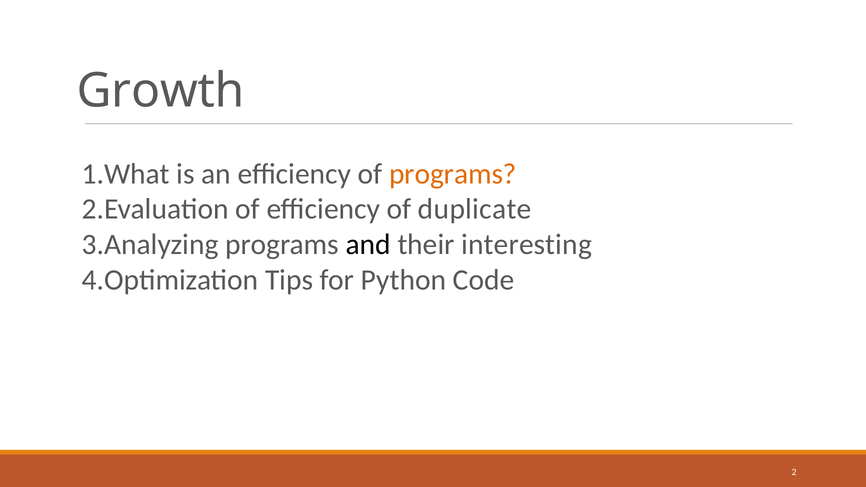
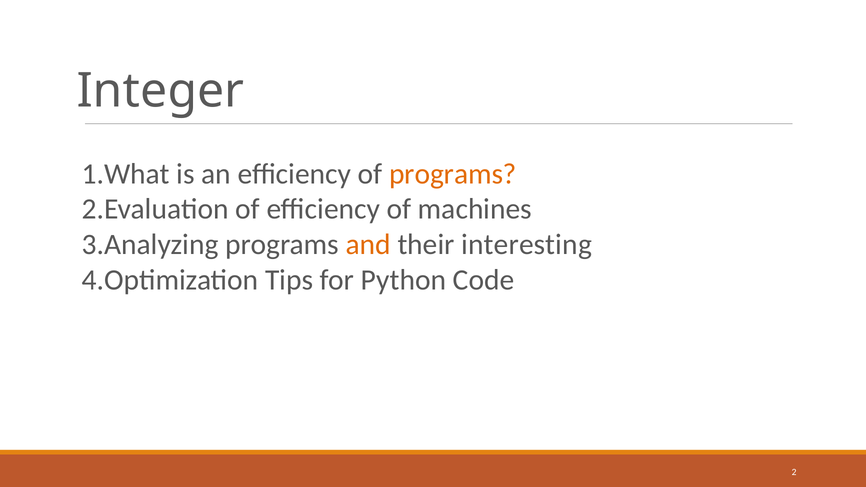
Growth: Growth -> Integer (160, 91)
duplicate: duplicate -> machines (475, 209)
and colour: black -> orange (368, 245)
